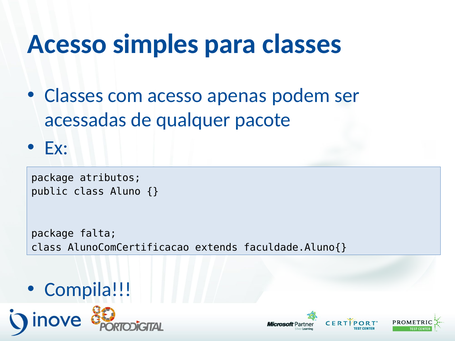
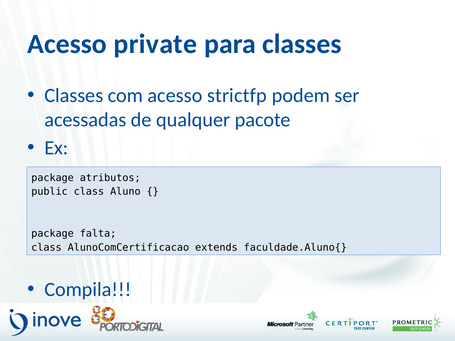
simples: simples -> private (155, 44)
apenas: apenas -> strictfp (237, 95)
